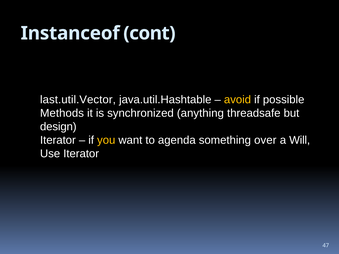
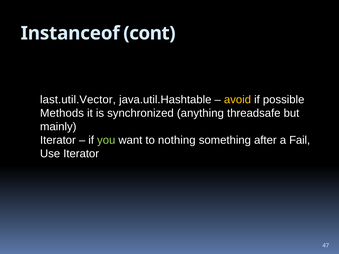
design: design -> mainly (58, 127)
you colour: yellow -> light green (106, 140)
agenda: agenda -> nothing (177, 140)
over: over -> after (265, 140)
Will: Will -> Fail (300, 140)
